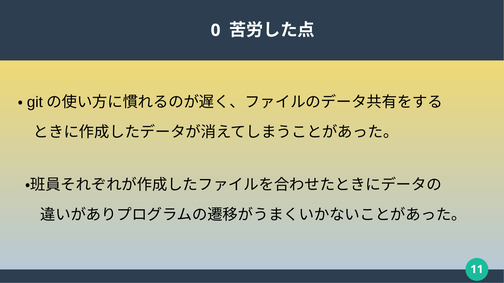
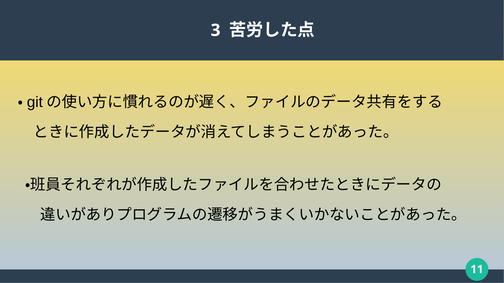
0: 0 -> 3 (216, 30)
